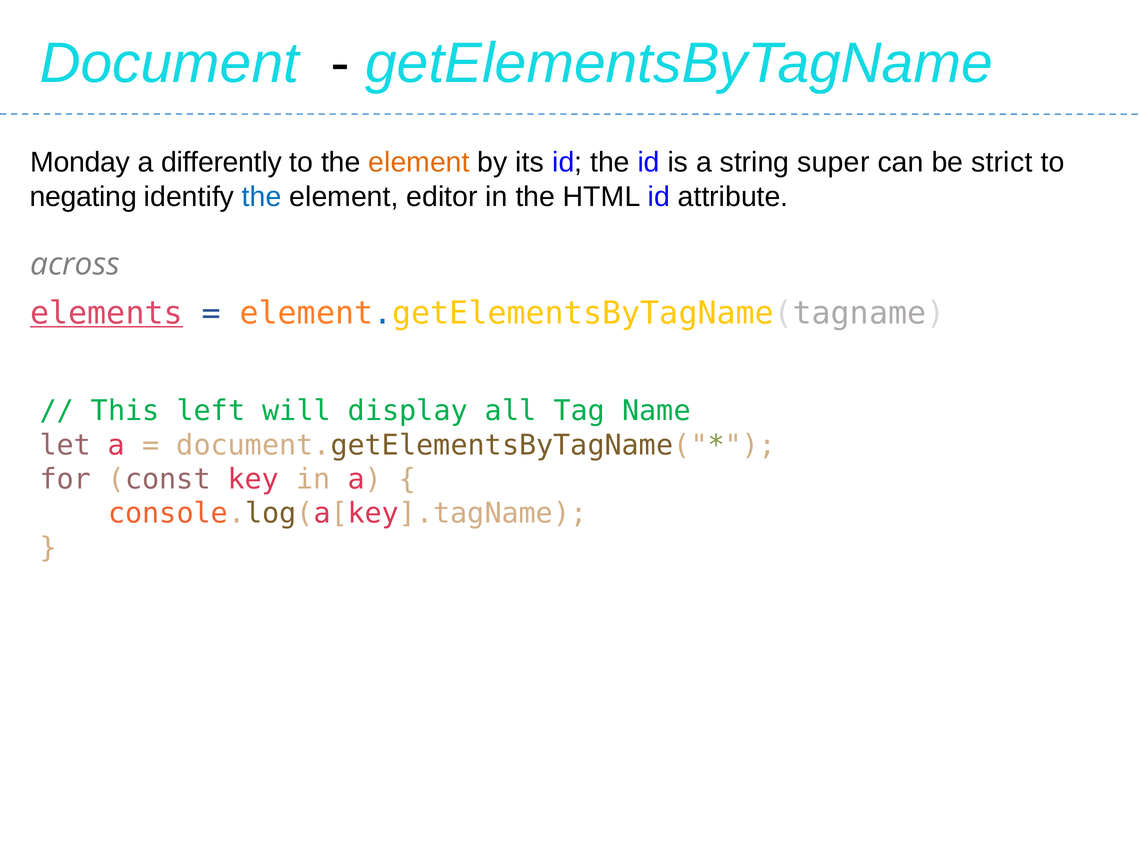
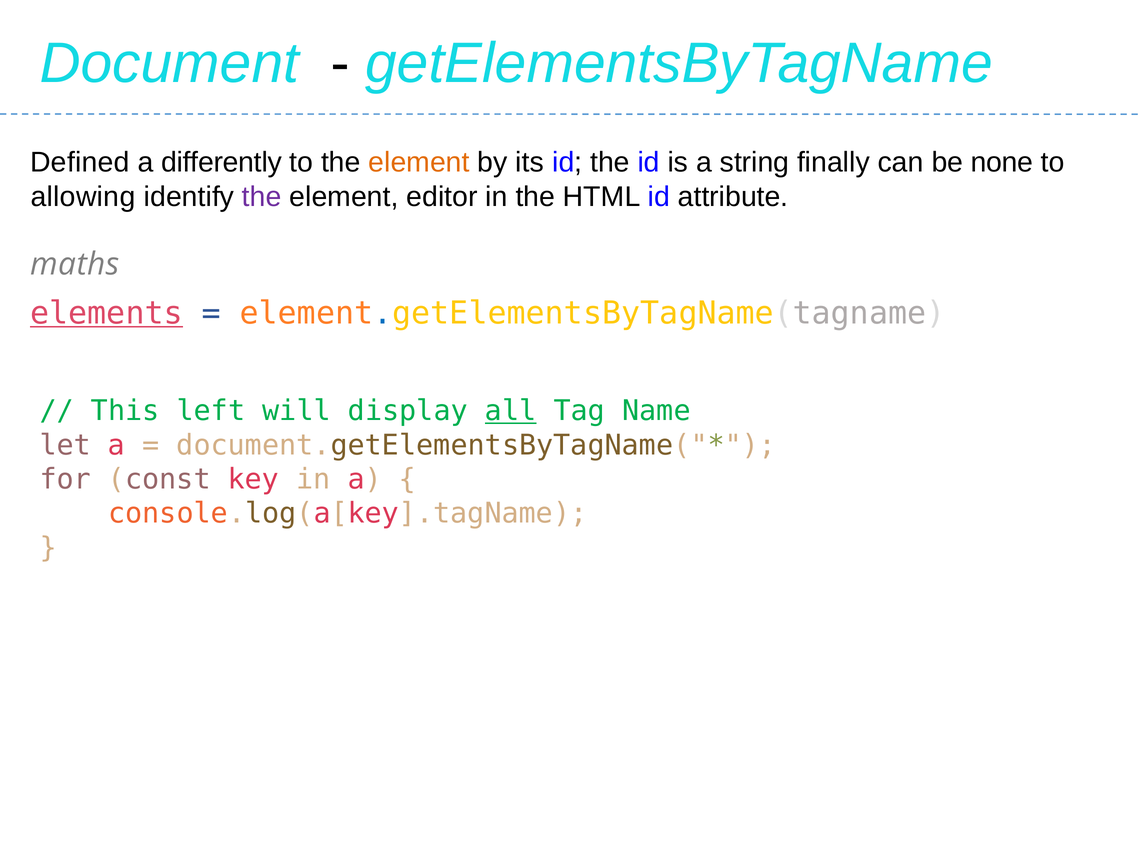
Monday: Monday -> Defined (80, 162)
super: super -> finally (833, 162)
strict: strict -> none (1002, 162)
negating: negating -> allowing (83, 197)
the colour: blue -> purple (262, 197)
across: across -> maths (75, 264)
all underline: none -> present (511, 411)
